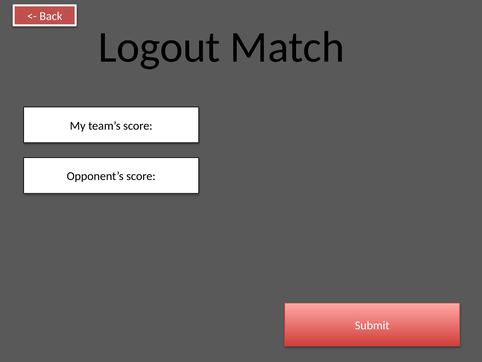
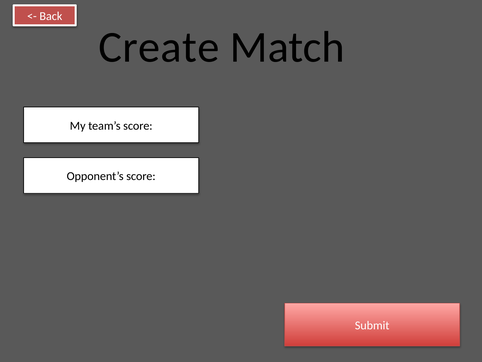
Logout: Logout -> Create (159, 47)
